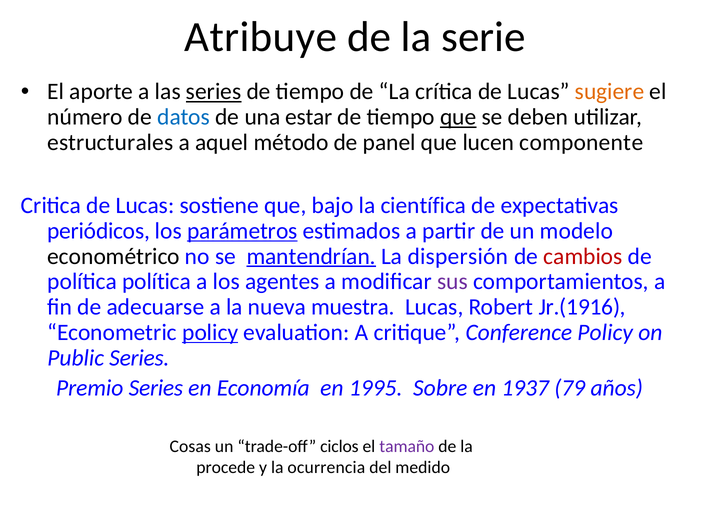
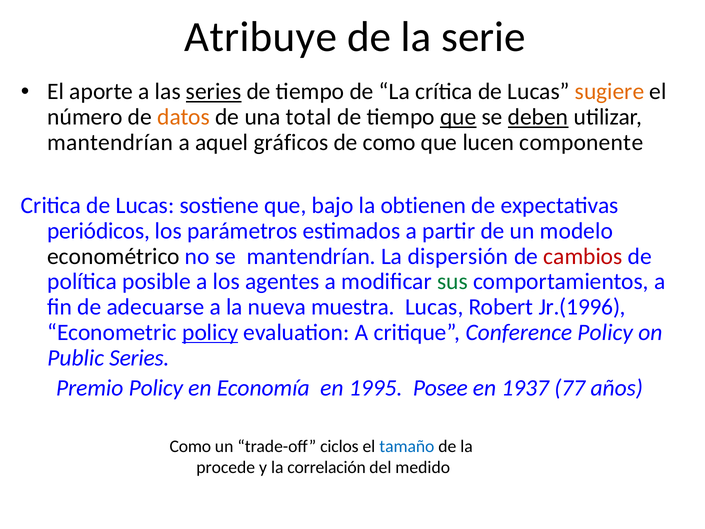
datos colour: blue -> orange (184, 117)
estar: estar -> total (309, 117)
deben underline: none -> present (538, 117)
estructurales: estructurales -> mantendrían (110, 142)
método: método -> gráficos (291, 142)
de panel: panel -> como (389, 142)
científica: científica -> obtienen (423, 205)
parámetros underline: present -> none (242, 231)
mantendrían underline: present -> none (311, 256)
política política: política -> posible (157, 281)
sus colour: purple -> green (453, 281)
Jr.(1916: Jr.(1916 -> Jr.(1996 (582, 307)
Premio Series: Series -> Policy (156, 388)
Sobre: Sobre -> Posee (440, 388)
79: 79 -> 77 (570, 388)
Cosas: Cosas -> Como (190, 446)
tamaño colour: purple -> blue (407, 446)
ocurrencia: ocurrencia -> correlación (327, 467)
